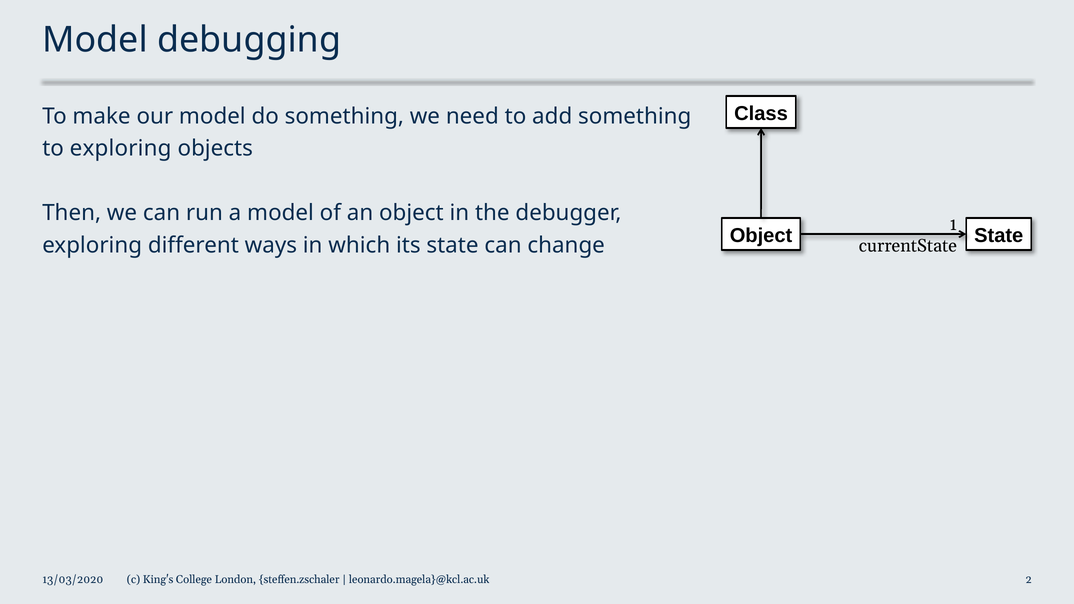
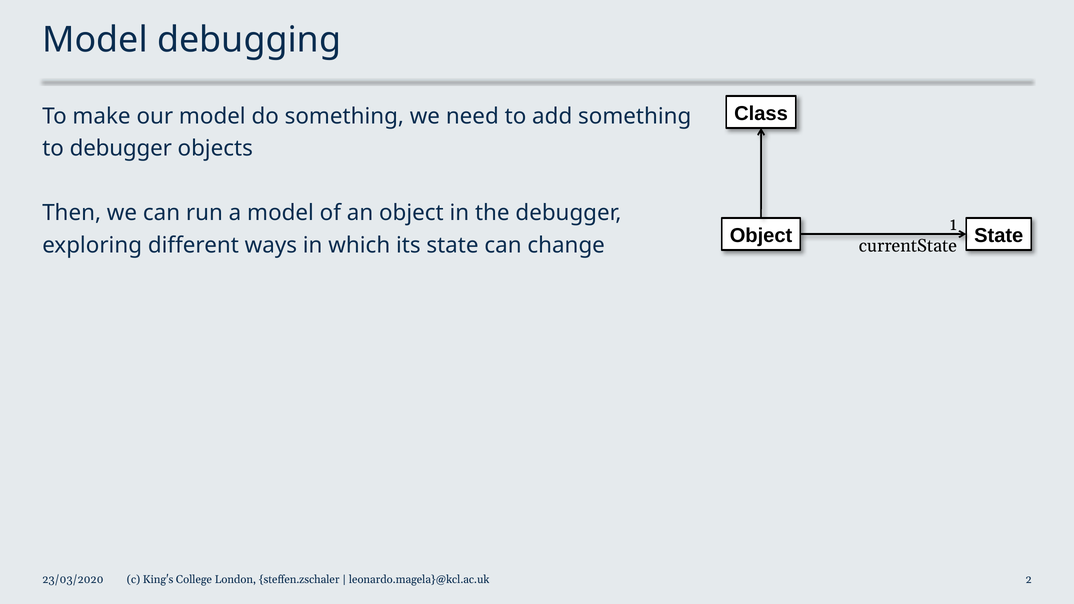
to exploring: exploring -> debugger (121, 149)
13/03/2020: 13/03/2020 -> 23/03/2020 (73, 580)
